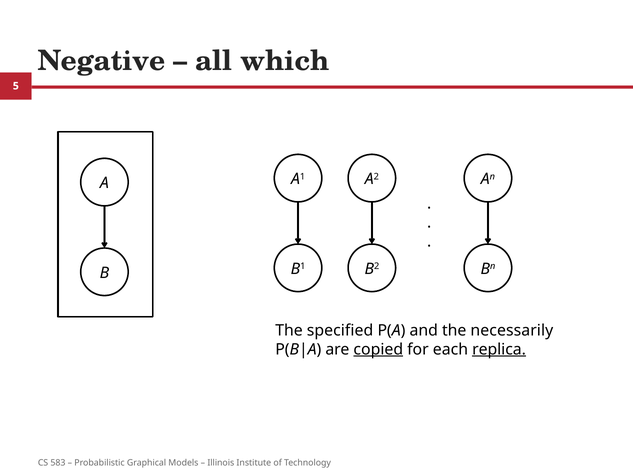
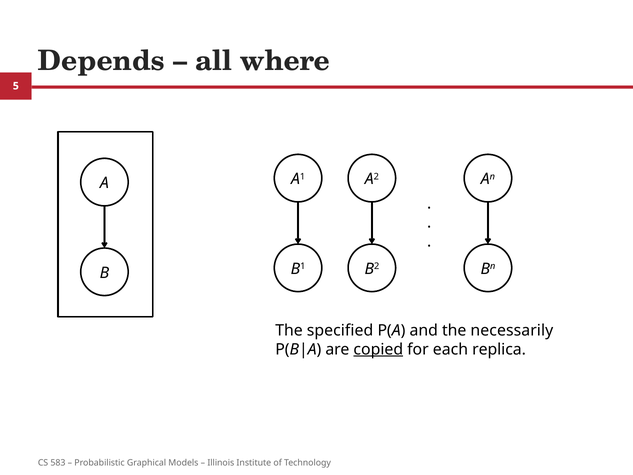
Negative: Negative -> Depends (101, 61)
which: which -> where (285, 61)
replica underline: present -> none (499, 349)
